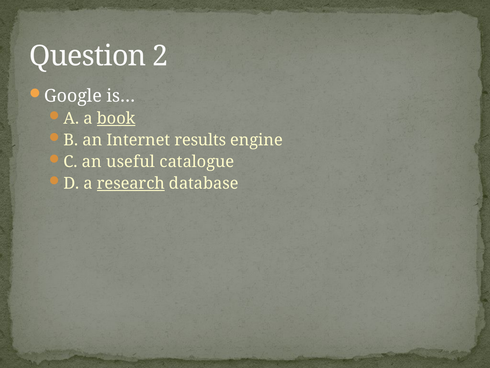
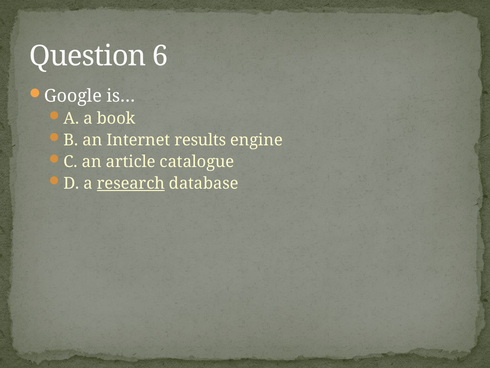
2: 2 -> 6 (160, 56)
book underline: present -> none (116, 118)
useful: useful -> article (131, 162)
